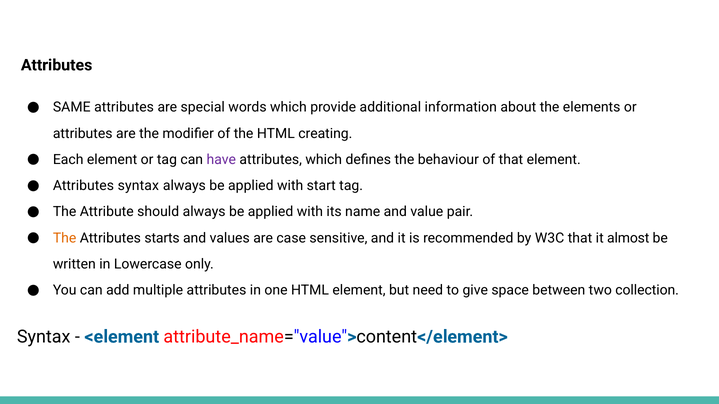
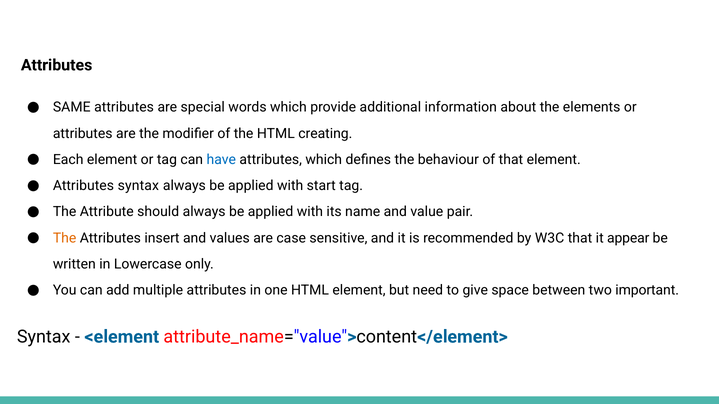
have colour: purple -> blue (221, 160)
starts: starts -> insert (162, 238)
almost: almost -> appear (628, 238)
collection: collection -> important (647, 291)
